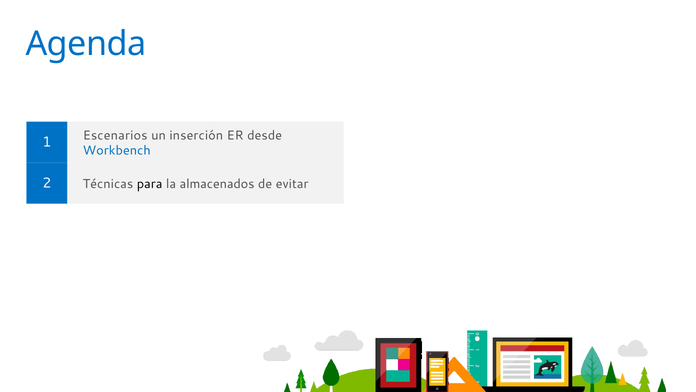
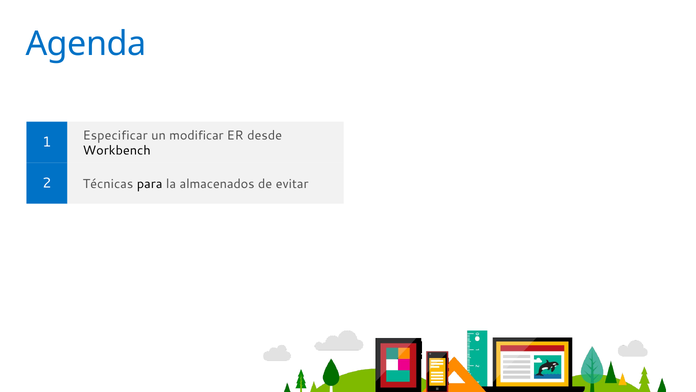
Escenarios: Escenarios -> Especificar (115, 135)
inserción: inserción -> modificar (196, 135)
Workbench colour: blue -> black (117, 151)
